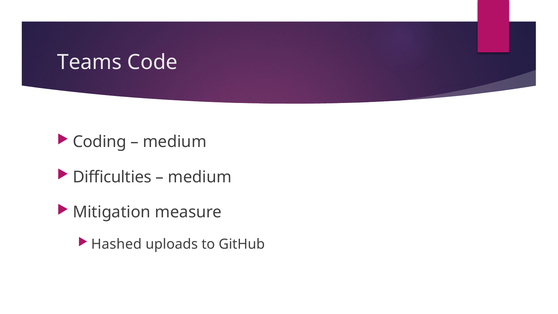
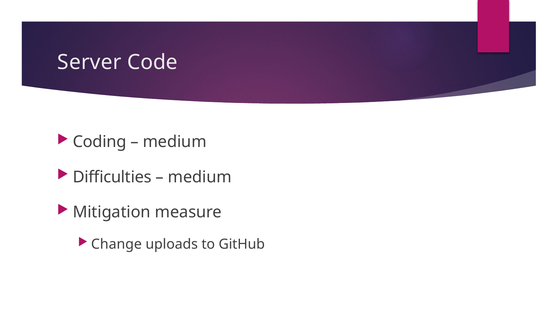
Teams: Teams -> Server (89, 62)
Hashed: Hashed -> Change (116, 244)
